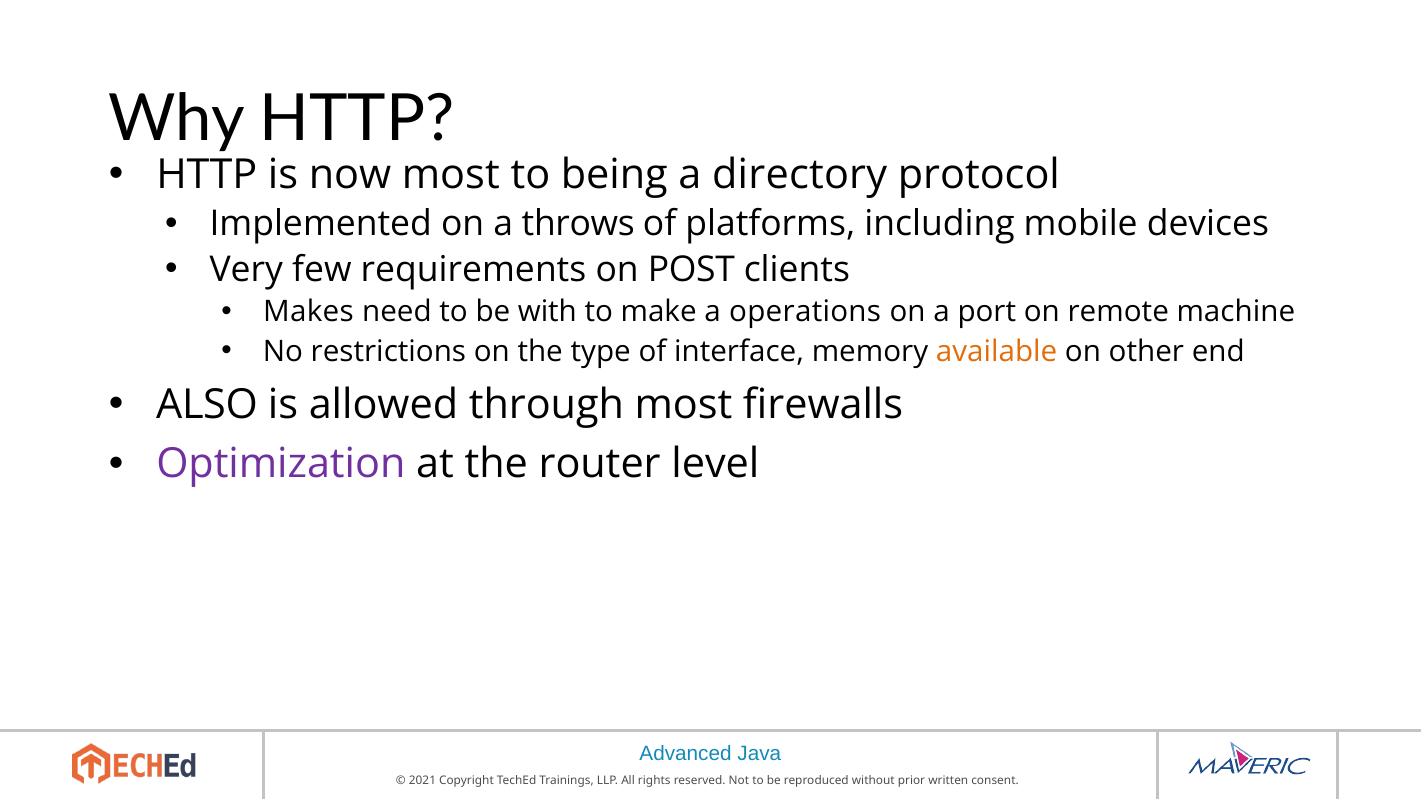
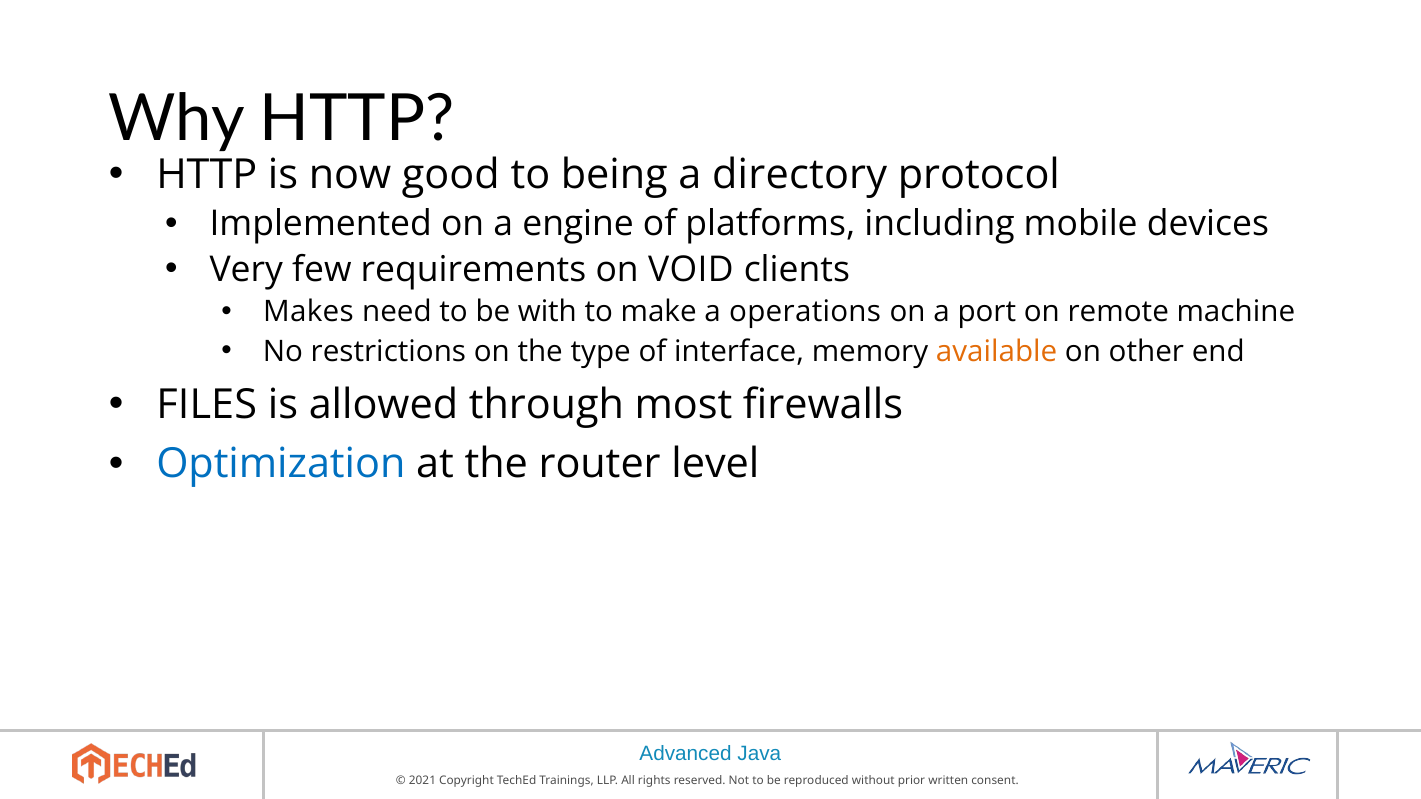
now most: most -> good (451, 175)
throws: throws -> engine (578, 224)
POST: POST -> VOID (691, 270)
ALSO: ALSO -> FILES (207, 405)
Optimization colour: purple -> blue (281, 464)
